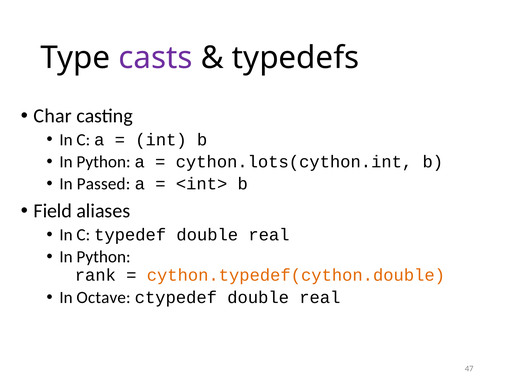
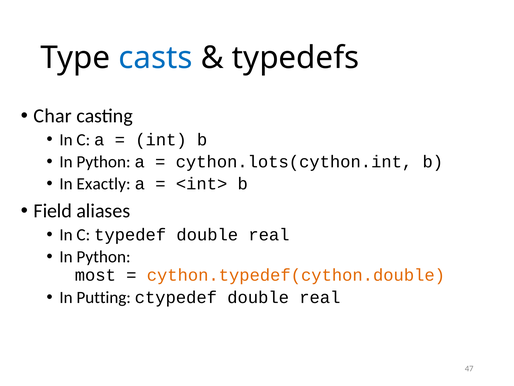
casts colour: purple -> blue (156, 58)
Passed: Passed -> Exactly (104, 184)
rank: rank -> most (95, 275)
Octave: Octave -> Putting (104, 297)
